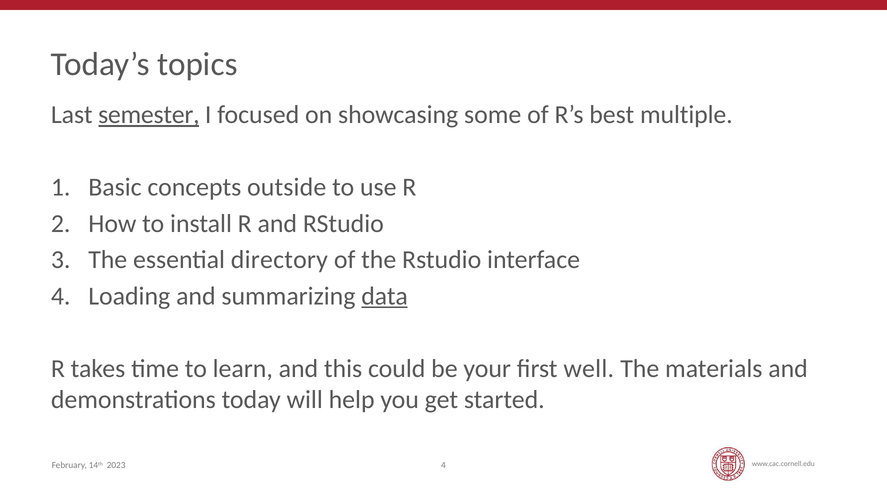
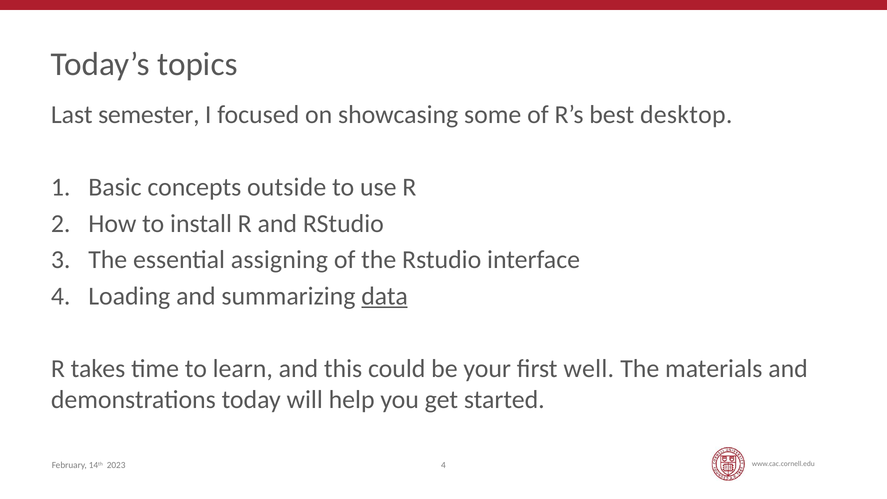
semester underline: present -> none (149, 115)
multiple: multiple -> desktop (686, 115)
directory: directory -> assigning (279, 260)
